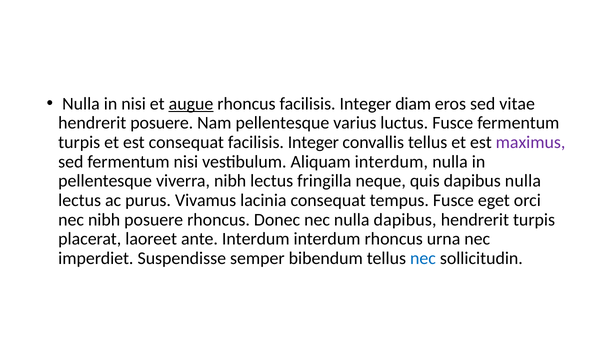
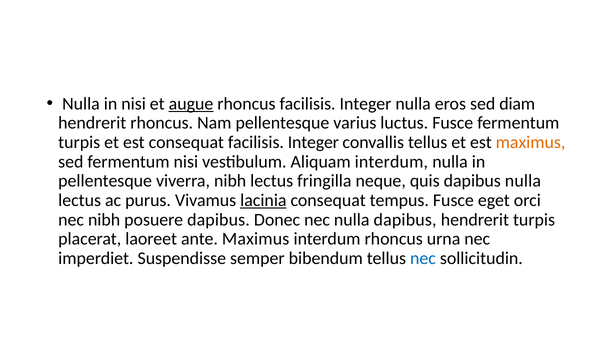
Integer diam: diam -> nulla (413, 104)
vitae: vitae -> diam (517, 104)
hendrerit posuere: posuere -> rhoncus (162, 123)
maximus colour: purple -> orange (531, 142)
lacinia underline: none -> present (263, 200)
posuere rhoncus: rhoncus -> dapibus (218, 220)
ante Interdum: Interdum -> Maximus (256, 239)
